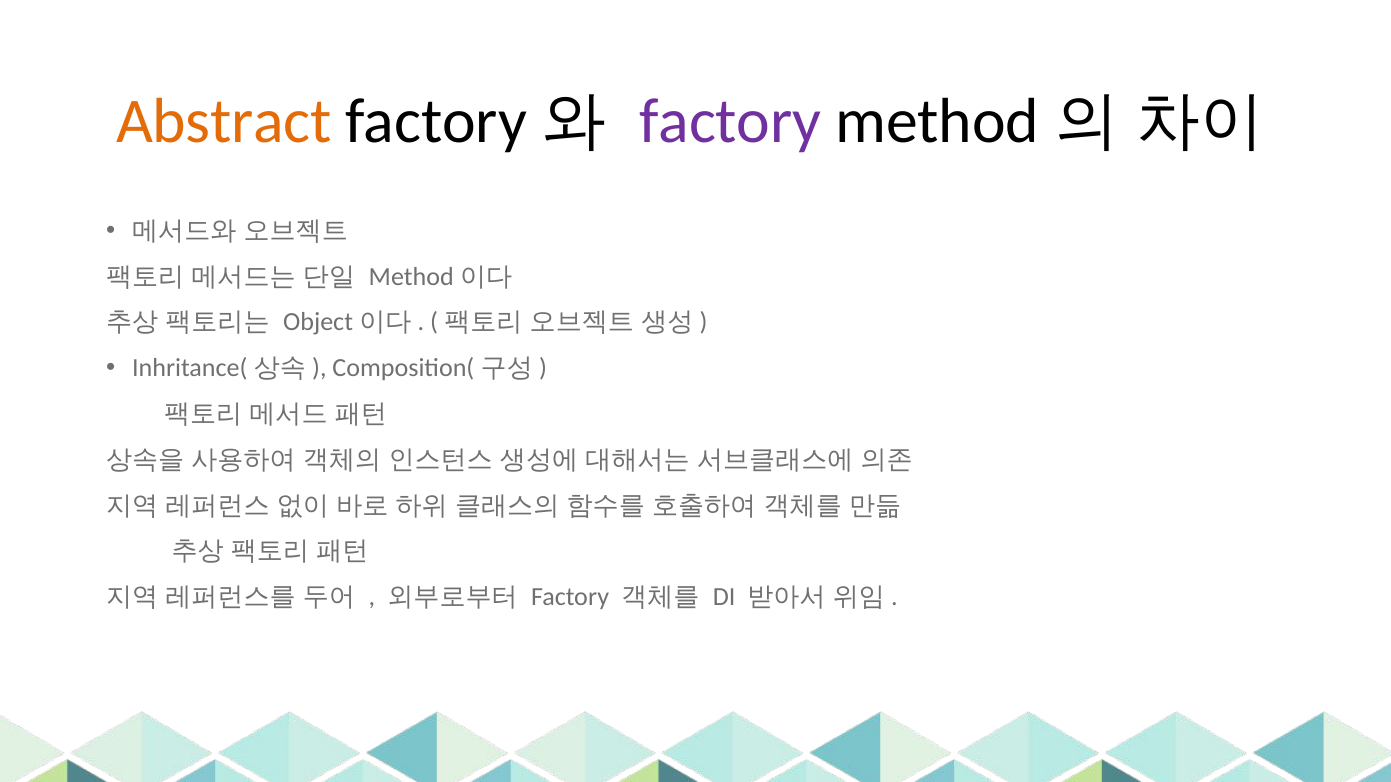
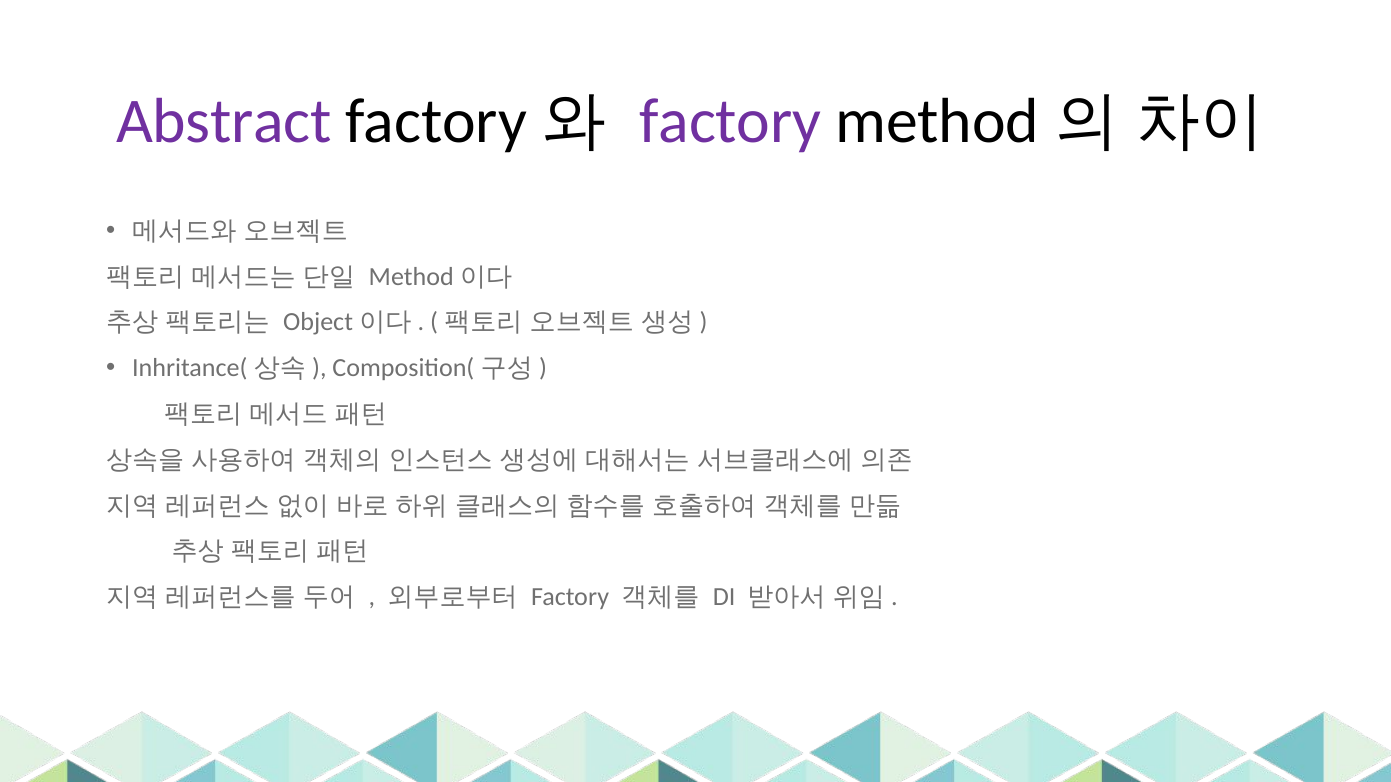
Abstract colour: orange -> purple (224, 122)
